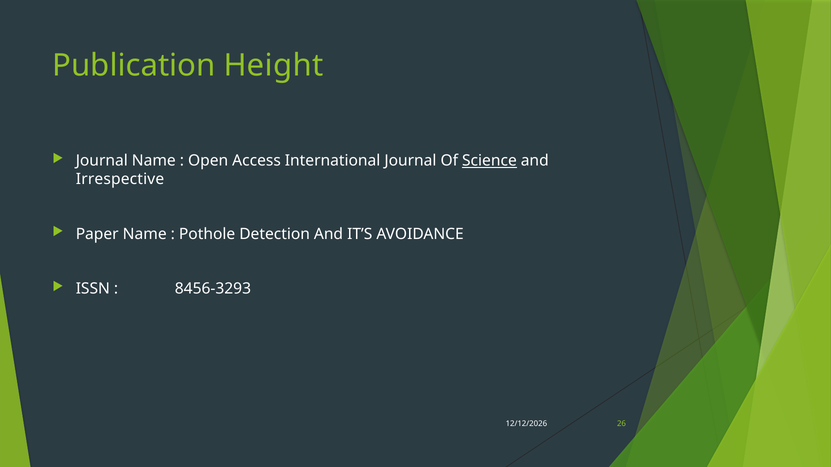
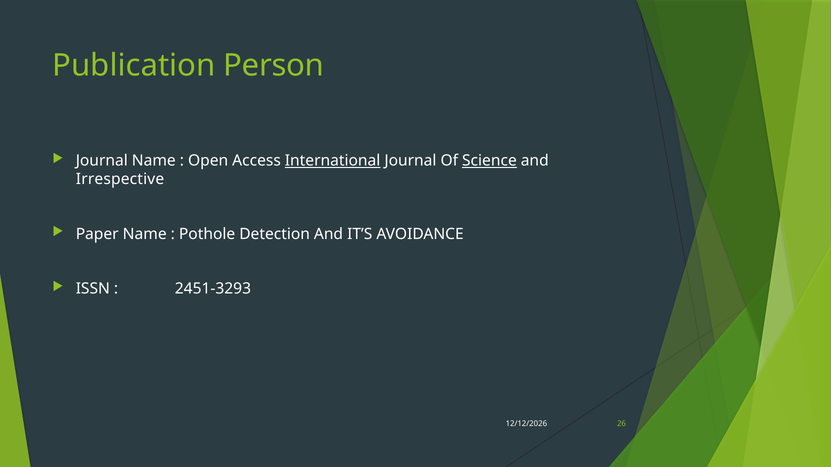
Height: Height -> Person (274, 66)
International underline: none -> present (333, 161)
8456-3293: 8456-3293 -> 2451-3293 (213, 289)
